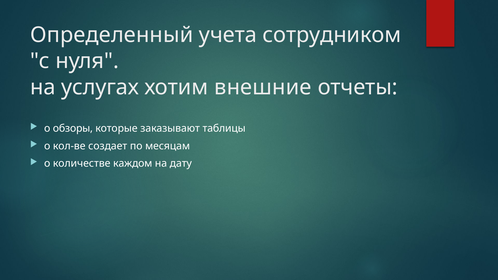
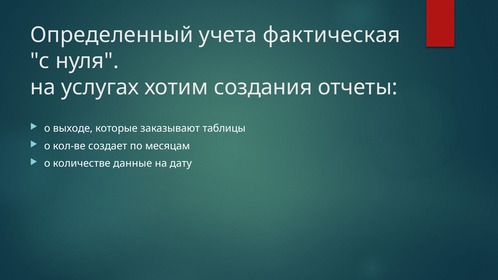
сотрудником: сотрудником -> фактическая (332, 35)
внешние: внешние -> создания (263, 87)
обзоры: обзоры -> выходе (73, 128)
каждом: каждом -> данные (133, 164)
